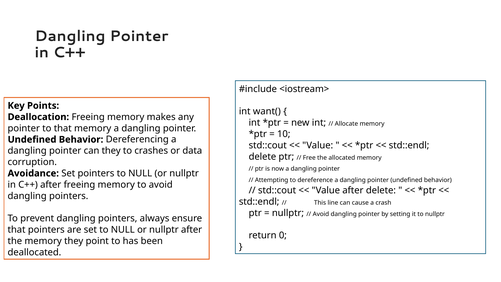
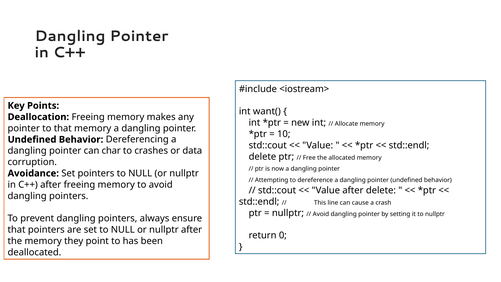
can they: they -> char (111, 151)
